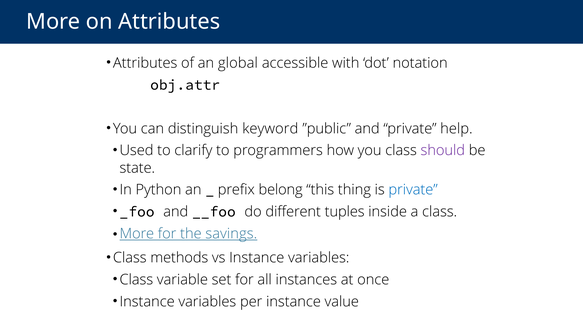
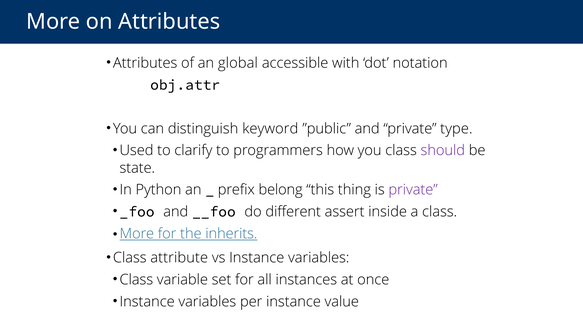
help: help -> type (456, 129)
private colour: blue -> purple (413, 190)
tuples: tuples -> assert (345, 212)
savings: savings -> inherits (231, 234)
methods: methods -> attribute (179, 258)
